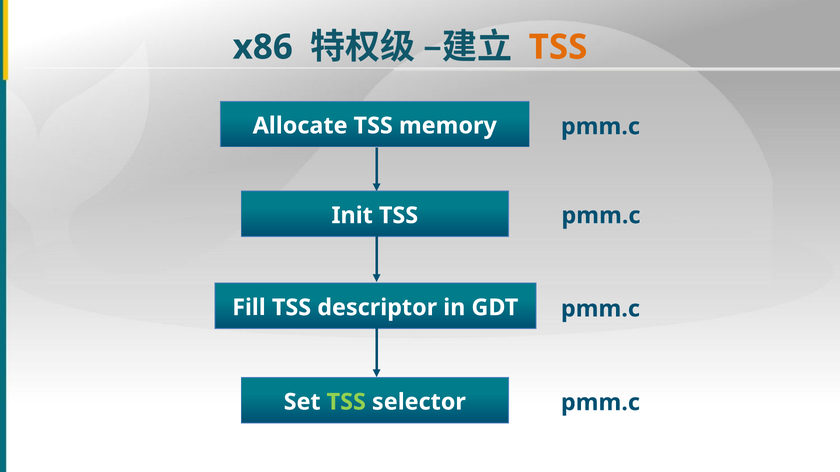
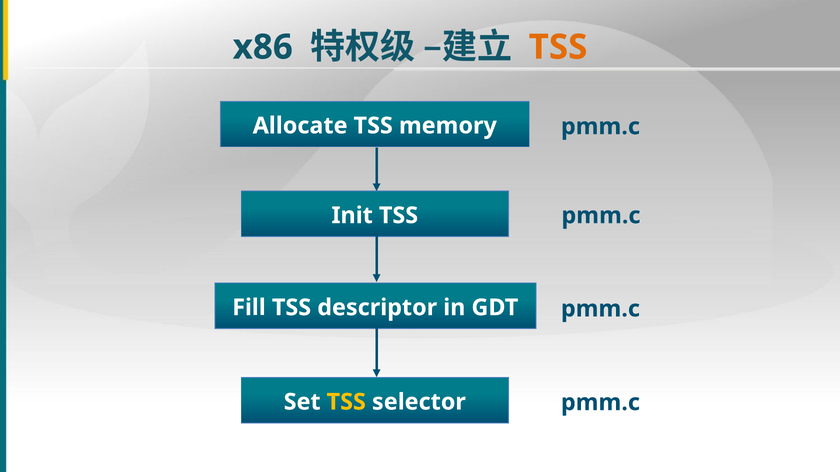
TSS colour: light green -> yellow (346, 402)
